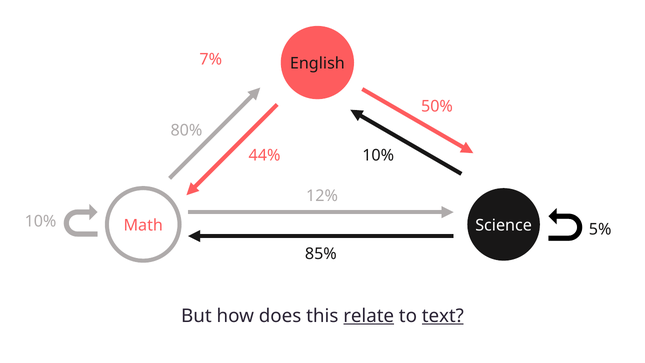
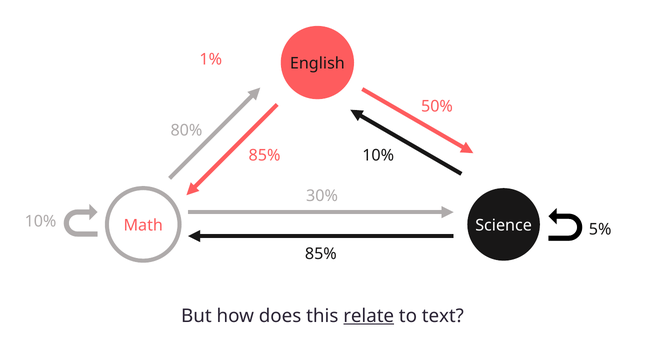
7%: 7% -> 1% (211, 59)
44%: 44% -> 85% (265, 155)
12%: 12% -> 30% (322, 196)
text underline: present -> none (443, 316)
